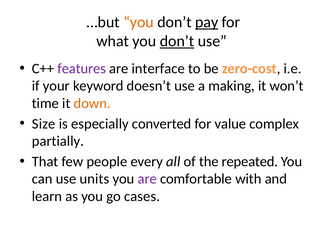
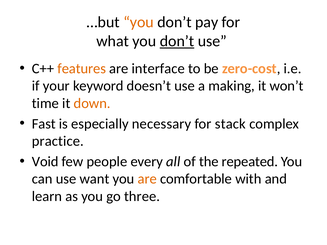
pay underline: present -> none (207, 22)
features colour: purple -> orange (82, 69)
Size: Size -> Fast (44, 124)
converted: converted -> necessary (162, 124)
value: value -> stack (230, 124)
partially: partially -> practice (58, 141)
That: That -> Void (45, 162)
units: units -> want (94, 179)
are colour: purple -> orange (147, 179)
cases: cases -> three (142, 197)
